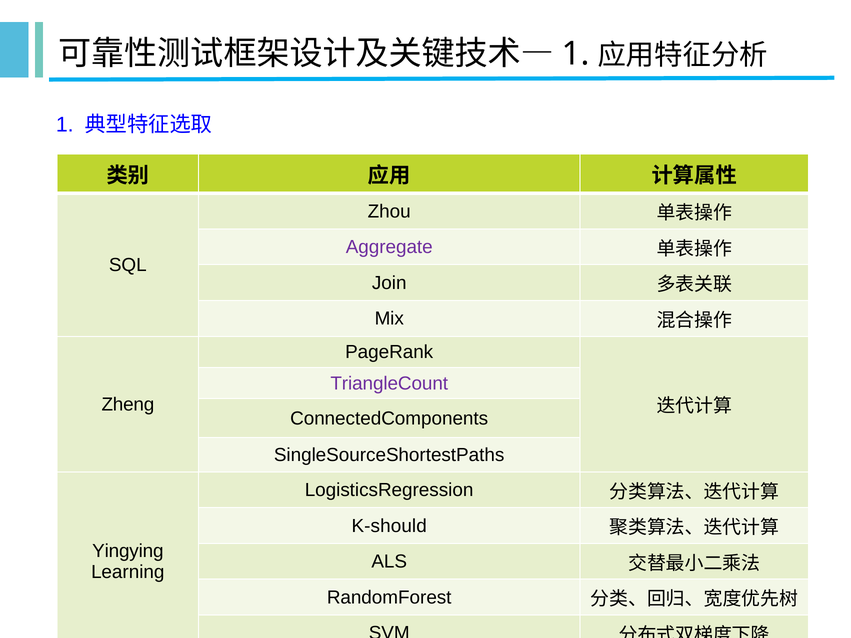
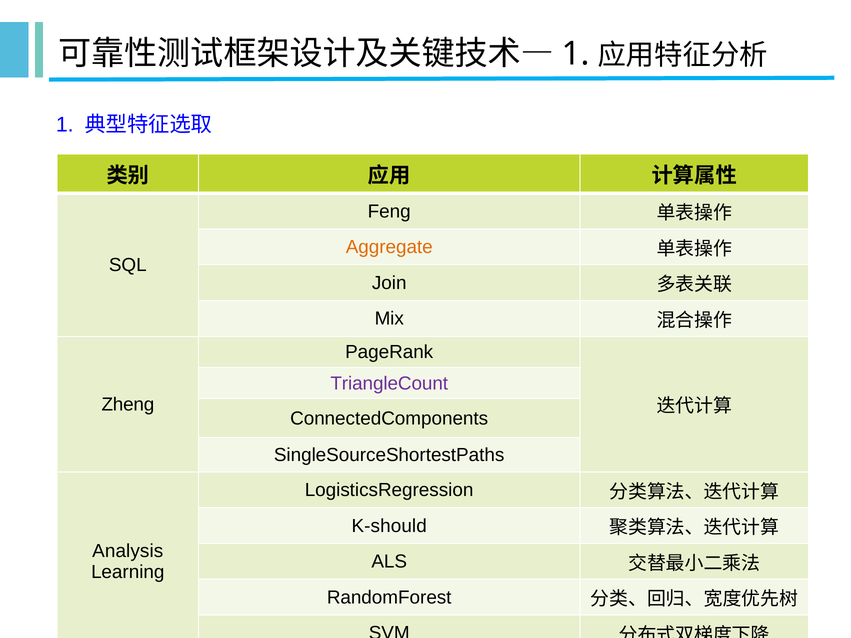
Zhou: Zhou -> Feng (389, 211)
Aggregate colour: purple -> orange (389, 247)
Yingying: Yingying -> Analysis (128, 551)
